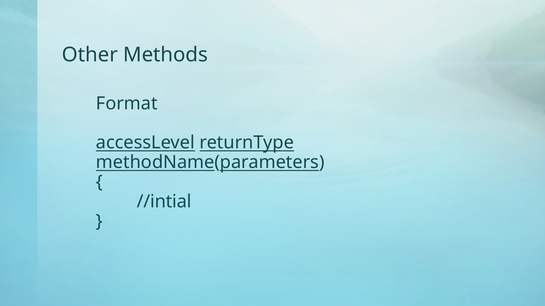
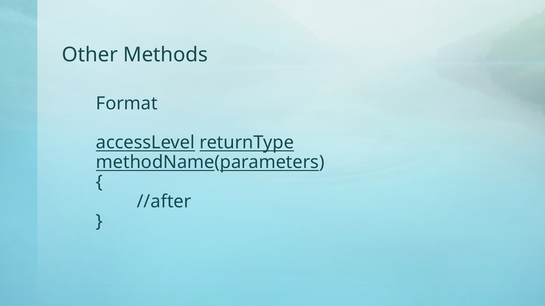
//intial: //intial -> //after (164, 202)
